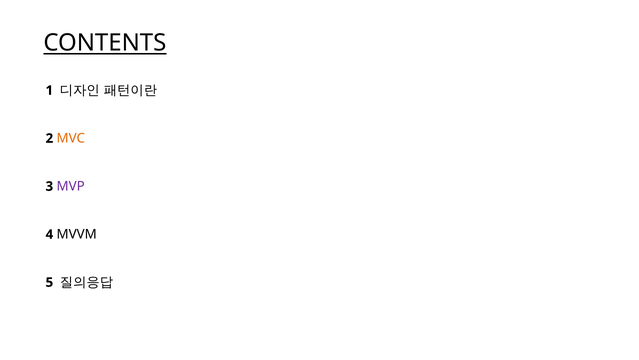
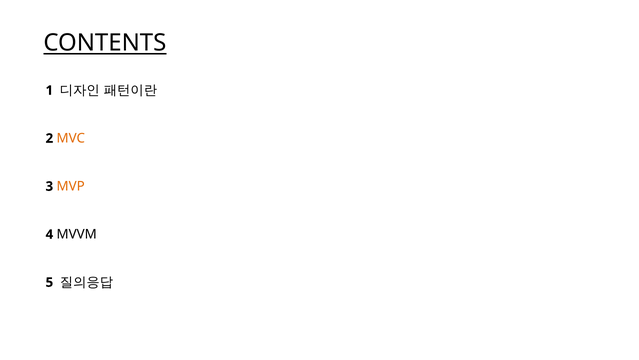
MVP colour: purple -> orange (71, 186)
